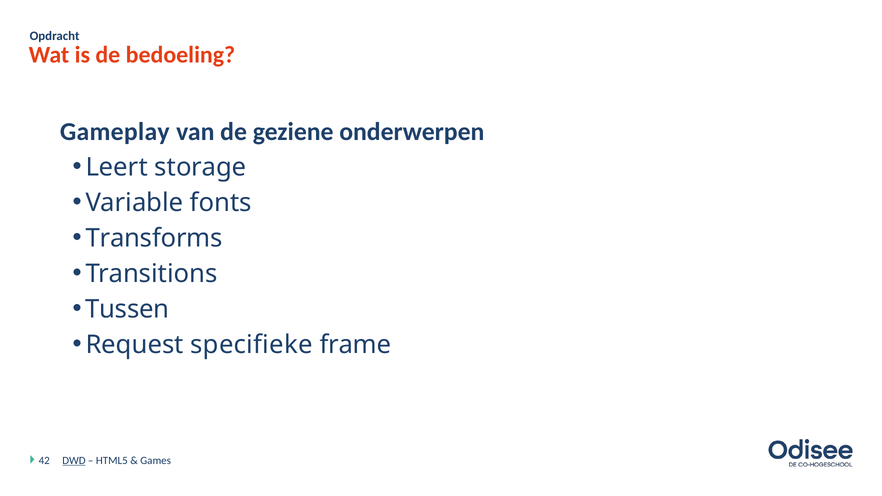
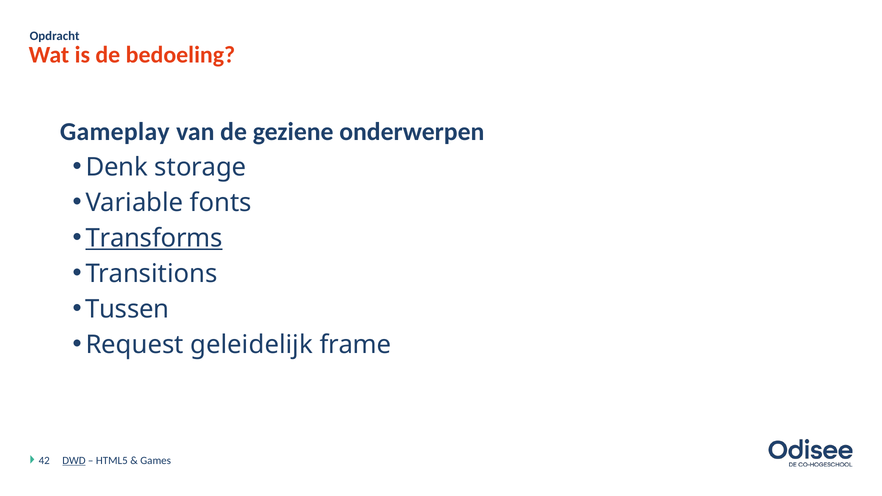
Leert: Leert -> Denk (117, 167)
Transforms underline: none -> present (154, 238)
specifieke: specifieke -> geleidelijk (252, 345)
